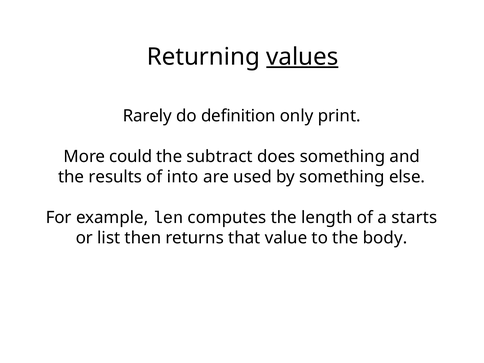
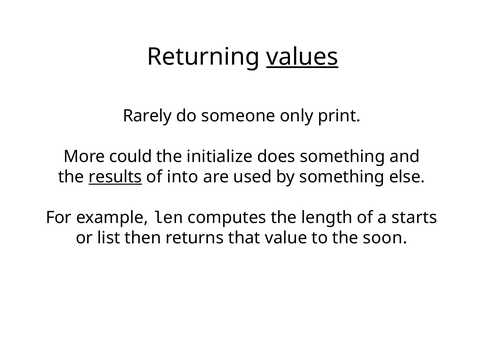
definition: definition -> someone (238, 116)
subtract: subtract -> initialize (220, 157)
results underline: none -> present (115, 177)
body: body -> soon (385, 238)
